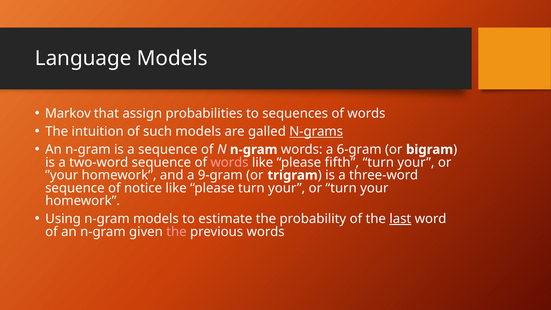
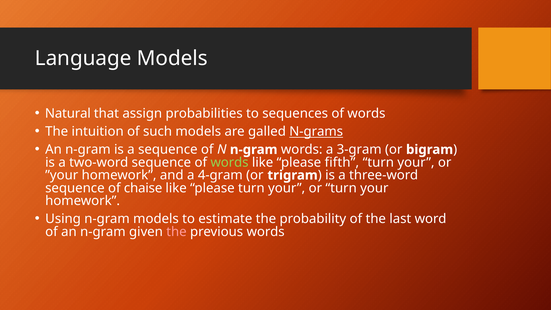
Markov: Markov -> Natural (68, 114)
6-gram: 6-gram -> 3-gram (359, 150)
words colour: pink -> light green (230, 162)
9-gram: 9-gram -> 4-gram (220, 175)
notice: notice -> chaise (143, 188)
last underline: present -> none (400, 219)
